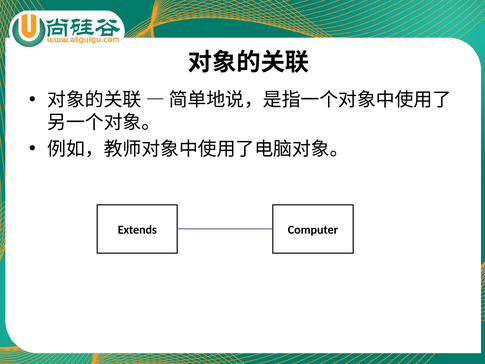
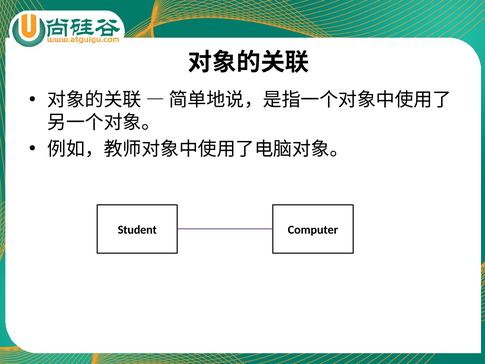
Extends: Extends -> Student (137, 230)
